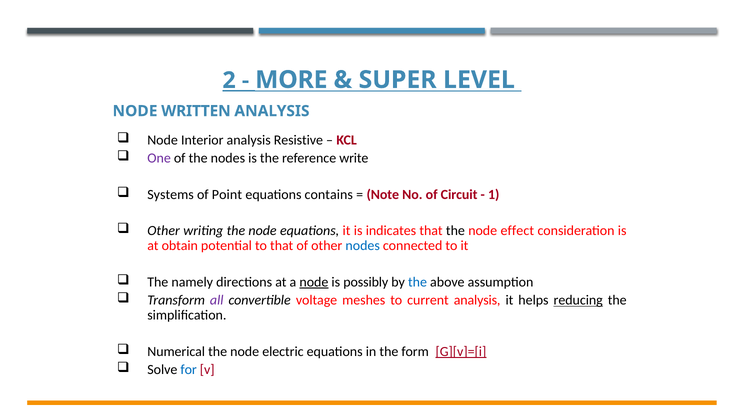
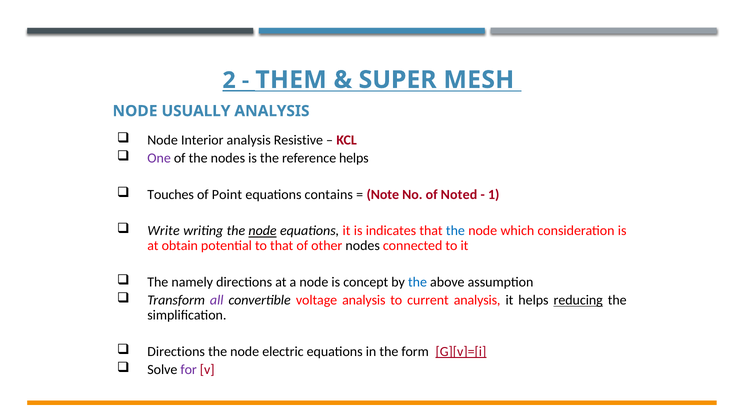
MORE: MORE -> THEM (291, 80)
LEVEL: LEVEL -> MESH (479, 80)
WRITTEN: WRITTEN -> USUALLY (196, 111)
reference write: write -> helps (354, 158)
Systems: Systems -> Touches (171, 195)
Circuit: Circuit -> Noted (459, 195)
Other: Other -> Write (164, 231)
node underline: none -> present (263, 231)
the colour: black -> blue (455, 231)
effect: effect -> which (517, 231)
nodes colour: blue -> black (363, 246)
node underline: present -> none (314, 283)
possibly: possibly -> concept (366, 283)
voltage meshes: meshes -> analysis (364, 301)
Numerical: Numerical -> Directions (176, 352)
for colour: blue -> purple (189, 370)
